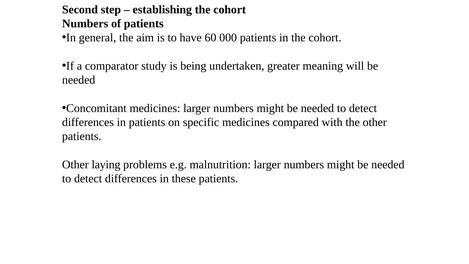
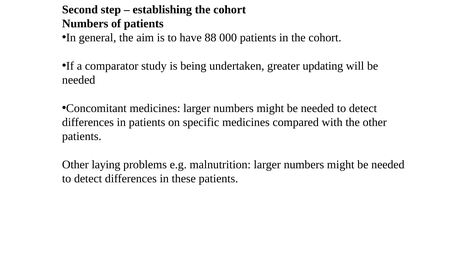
60: 60 -> 88 (211, 38)
meaning: meaning -> updating (323, 66)
